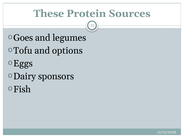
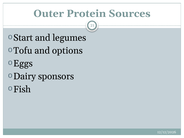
These: These -> Outer (49, 14)
Goes: Goes -> Start (23, 38)
